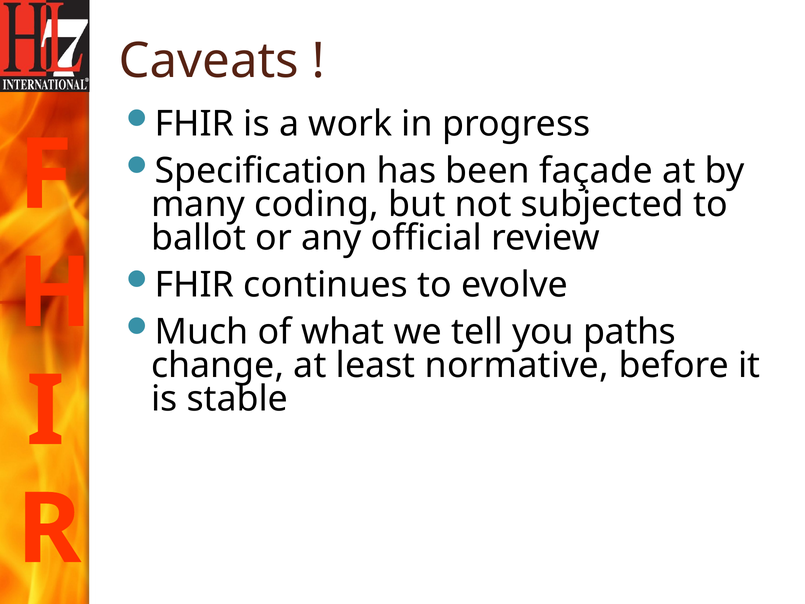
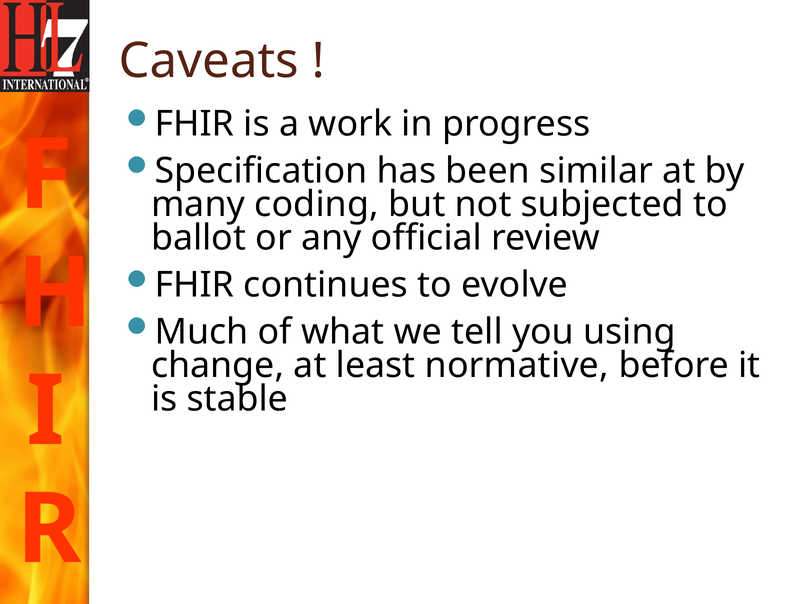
façade: façade -> similar (596, 171)
paths: paths -> using (630, 332)
